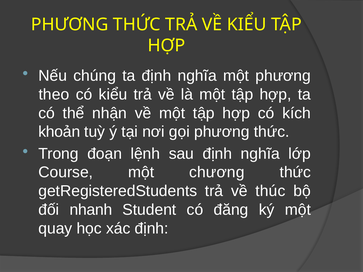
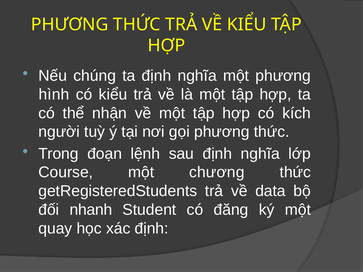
theo: theo -> hình (54, 94)
khoản: khoản -> người (59, 132)
thúc: thúc -> data (270, 191)
